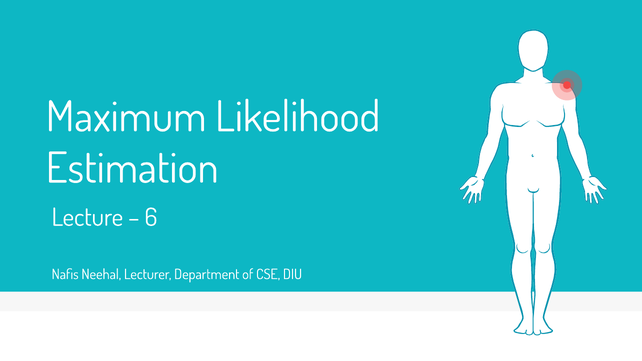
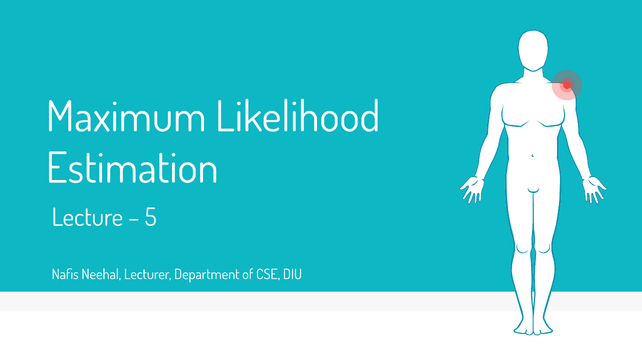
6: 6 -> 5 (151, 218)
